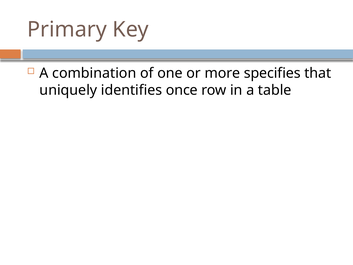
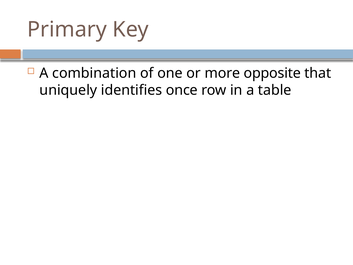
specifies: specifies -> opposite (272, 73)
